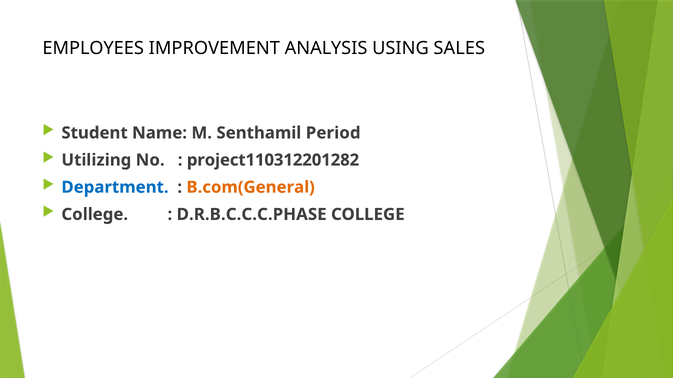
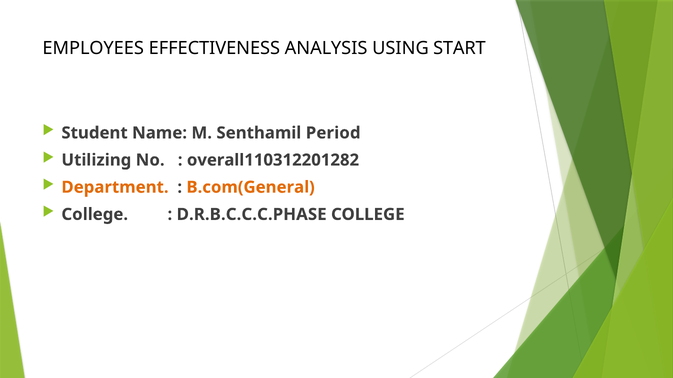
IMPROVEMENT: IMPROVEMENT -> EFFECTIVENESS (214, 48)
SALES: SALES -> START (459, 48)
project110312201282: project110312201282 -> overall110312201282 (273, 160)
Department colour: blue -> orange (115, 187)
